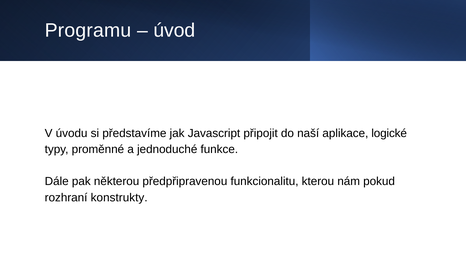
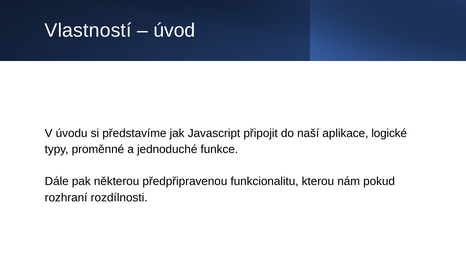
Programu: Programu -> Vlastností (88, 30)
konstrukty: konstrukty -> rozdílnosti (119, 198)
